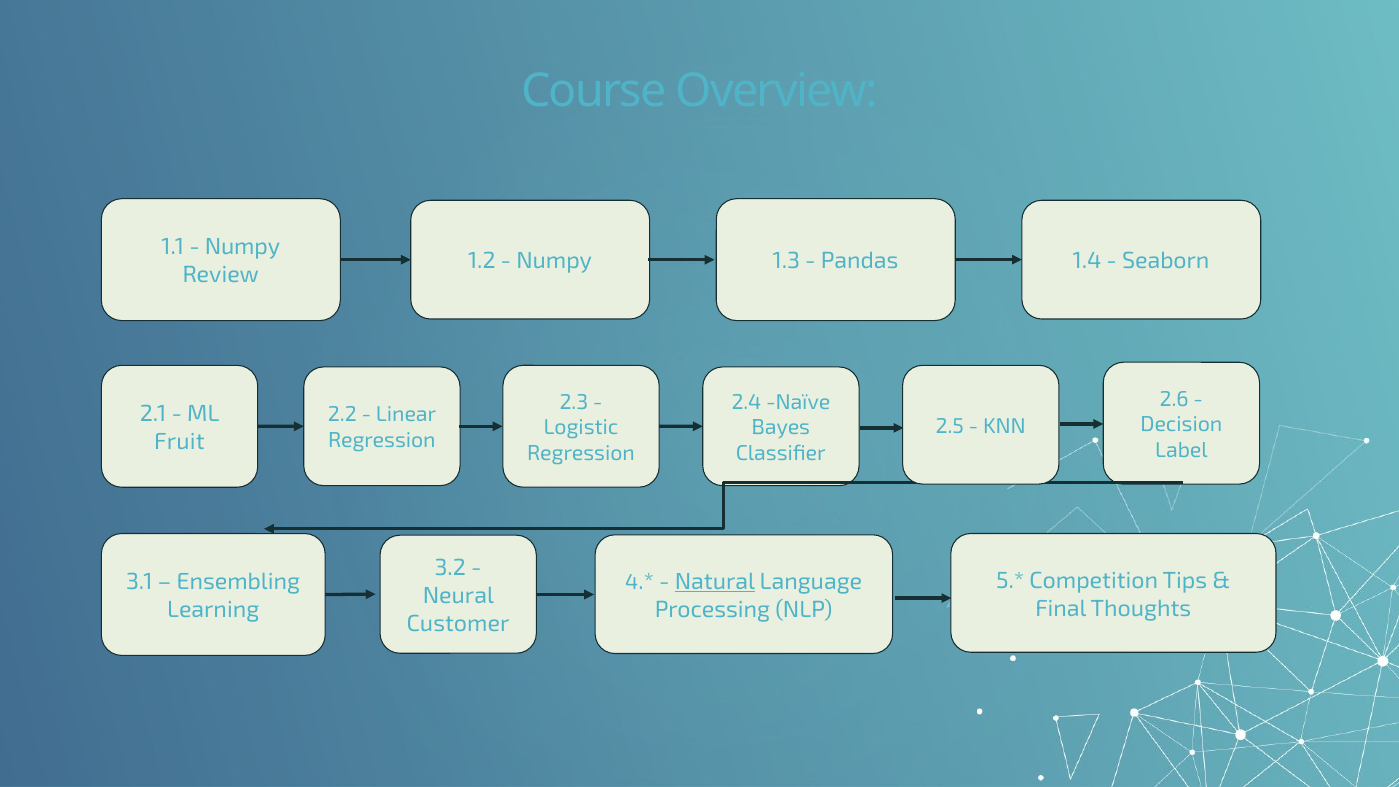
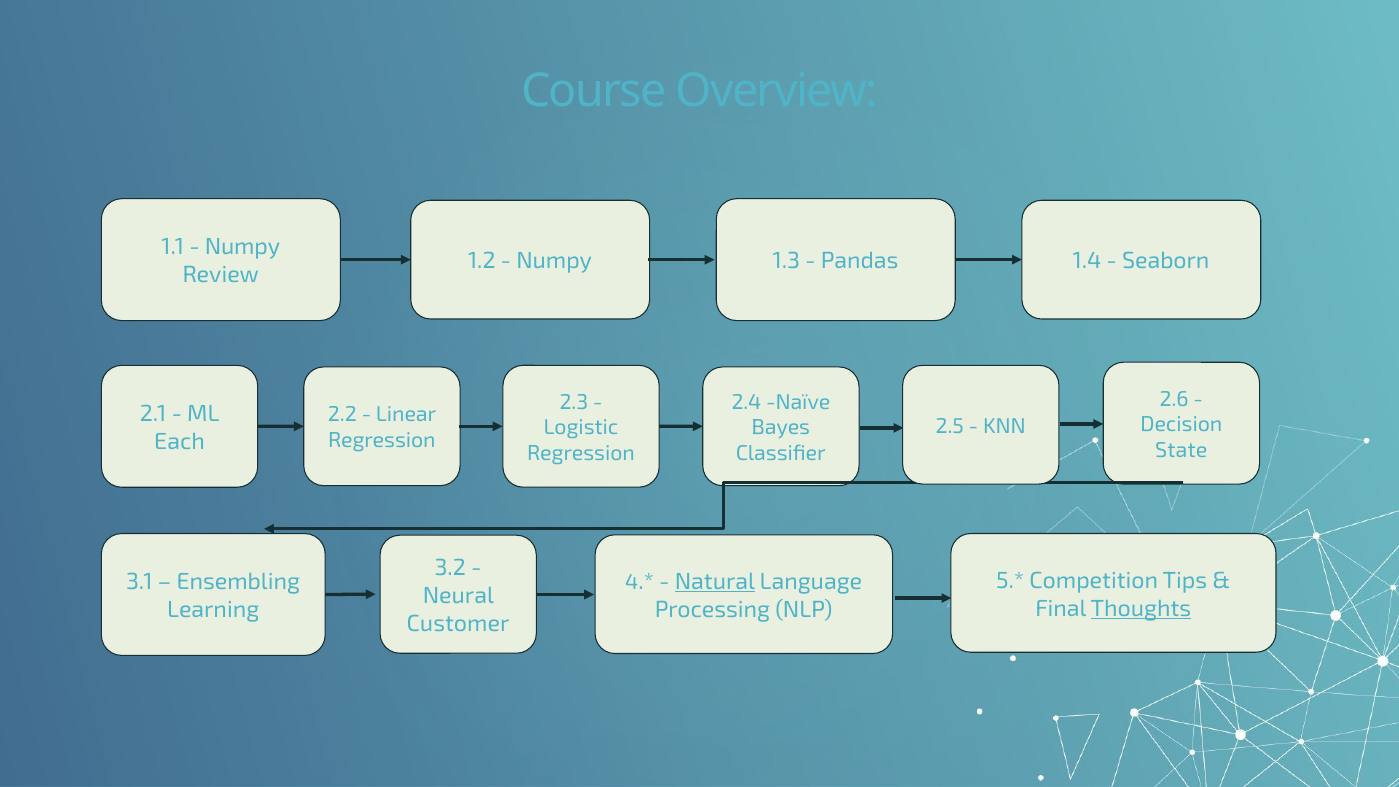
Fruit: Fruit -> Each (180, 442)
Label: Label -> State (1181, 450)
Thoughts underline: none -> present (1141, 608)
